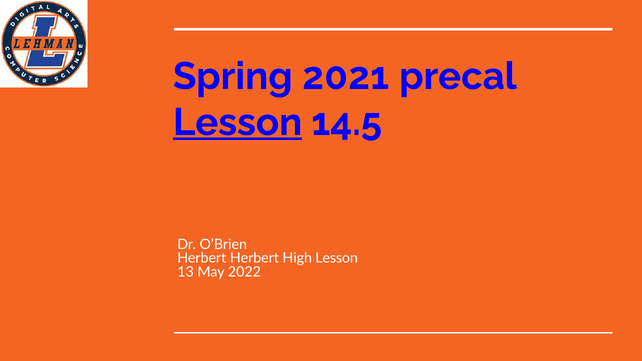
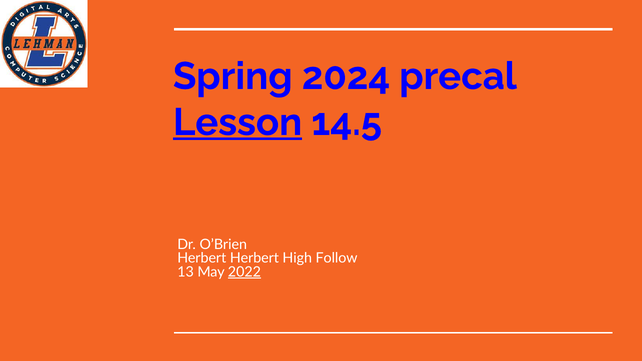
2021: 2021 -> 2024 (346, 76)
High Lesson: Lesson -> Follow (337, 258)
2022 underline: none -> present (244, 272)
